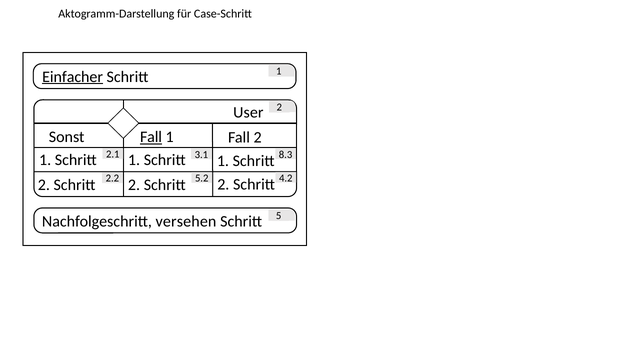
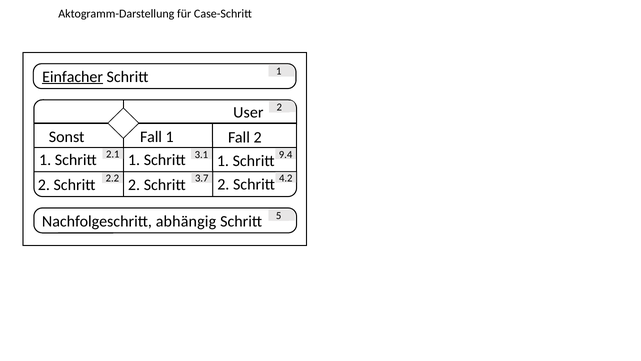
Fall underline: present -> none (151, 137)
8.3: 8.3 -> 9.4 (286, 154)
5.2: 5.2 -> 3.7 (202, 178)
versehen: versehen -> abhängig (186, 221)
